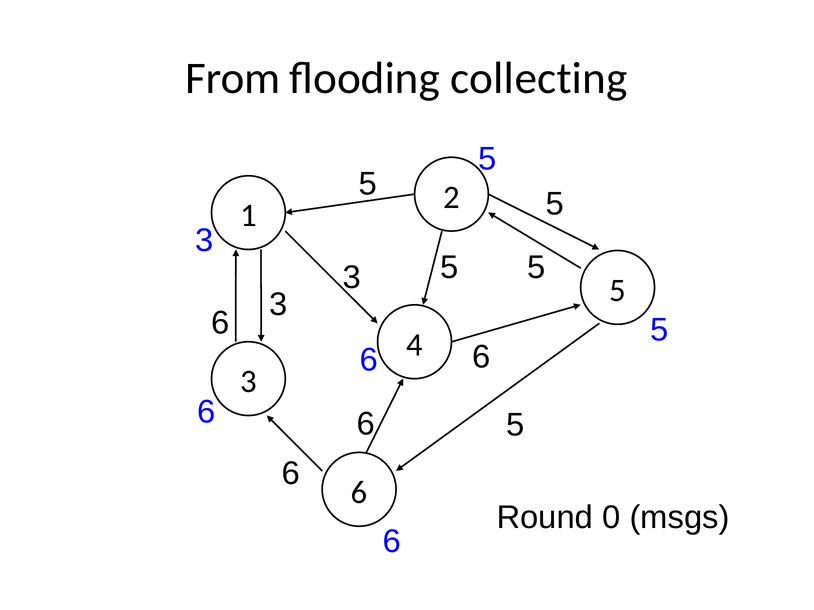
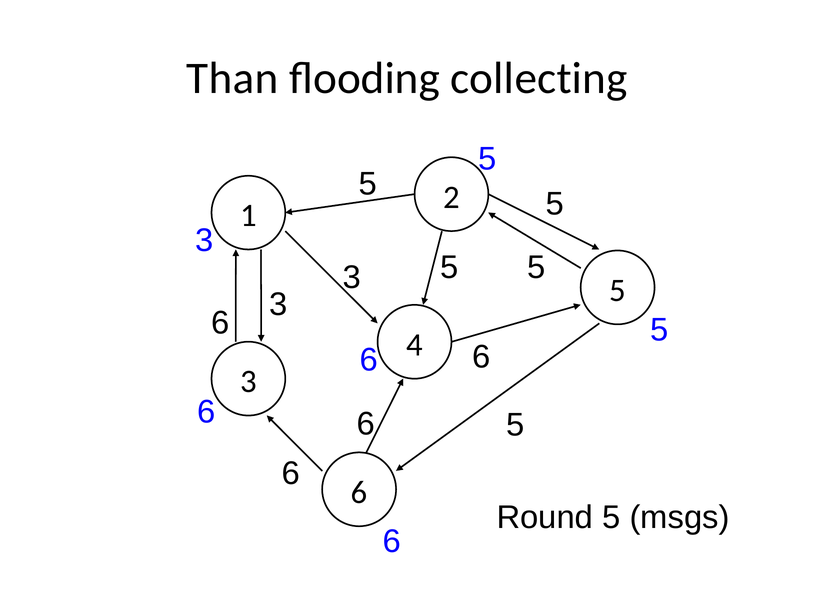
From: From -> Than (232, 79)
Round 0: 0 -> 5 (611, 518)
